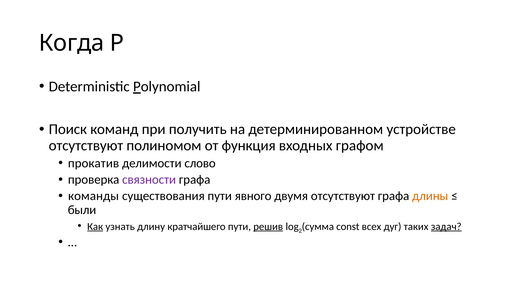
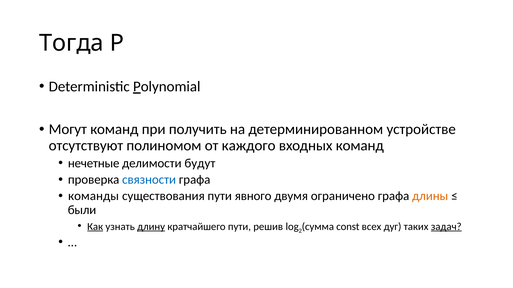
Когда: Когда -> Тогда (71, 43)
Поиск: Поиск -> Могут (68, 130)
функция: функция -> каждого (249, 146)
входных графом: графом -> команд (360, 146)
прокатив: прокатив -> нечетные (94, 163)
слово: слово -> будут (200, 163)
связности colour: purple -> blue (149, 180)
двумя отсутствуют: отсутствуют -> ограничено (343, 196)
длину underline: none -> present (151, 227)
решив underline: present -> none (268, 227)
